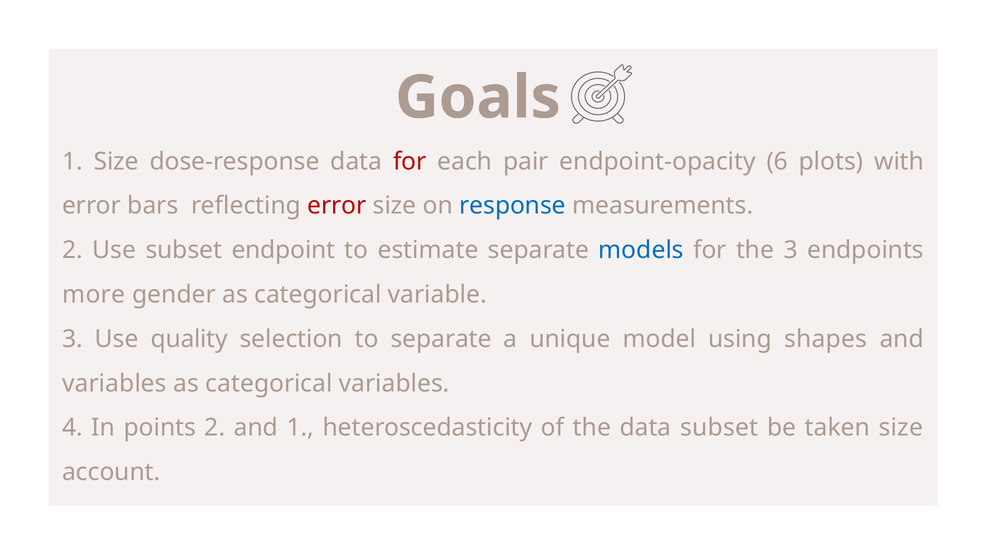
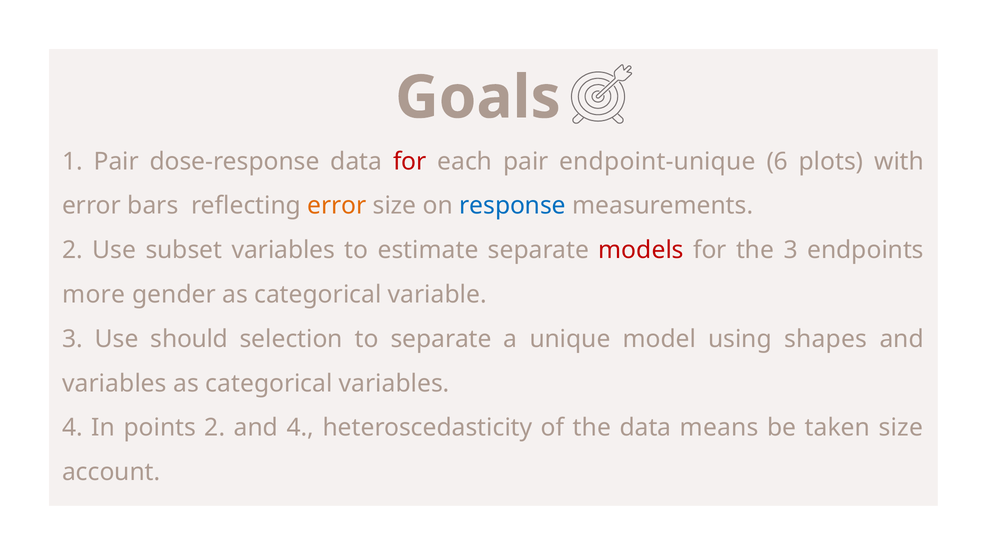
1 Size: Size -> Pair (116, 161)
endpoint-opacity: endpoint-opacity -> endpoint-unique (658, 161)
error colour: red -> orange (337, 206)
subset endpoint: endpoint -> variables (283, 250)
models colour: blue -> red (641, 250)
quality: quality -> should (189, 339)
and 1: 1 -> 4 (300, 428)
data subset: subset -> means (719, 428)
